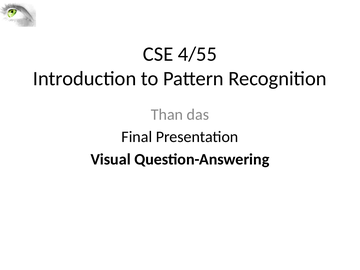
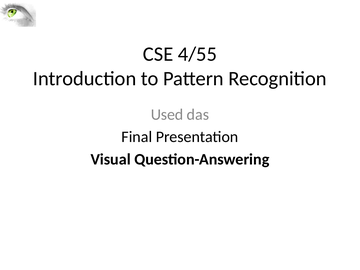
Than: Than -> Used (167, 115)
